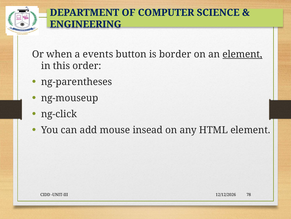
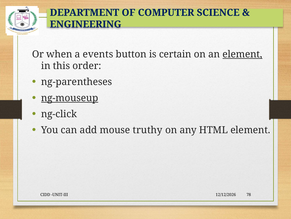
border: border -> certain (175, 54)
ng-mouseup underline: none -> present (70, 98)
insead: insead -> truthy (148, 130)
